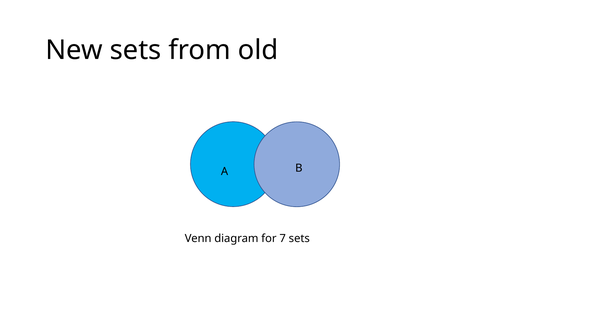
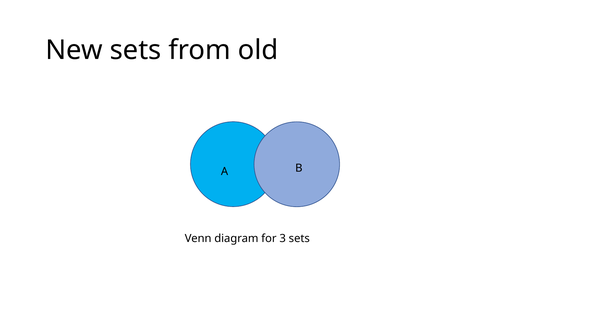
7: 7 -> 3 (283, 238)
